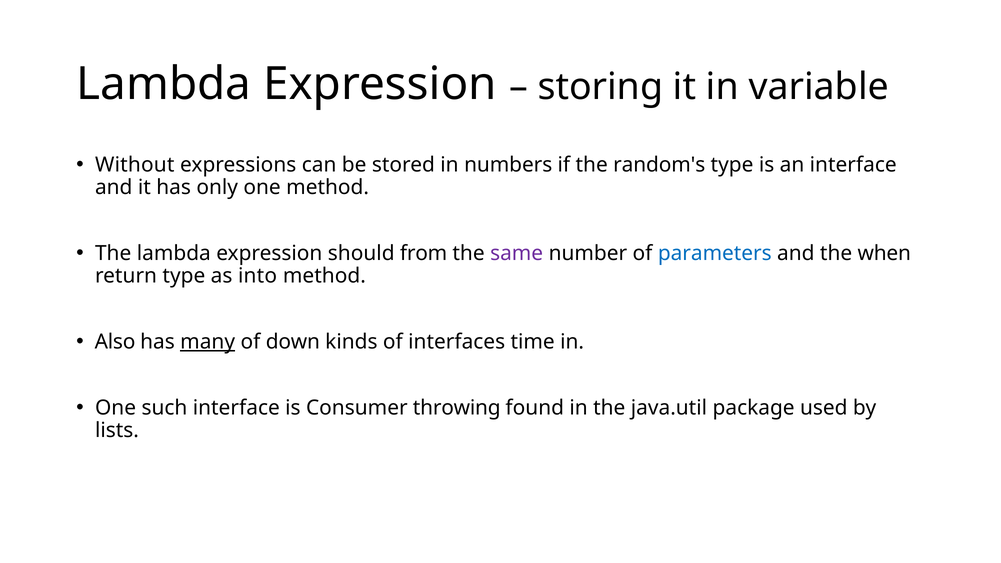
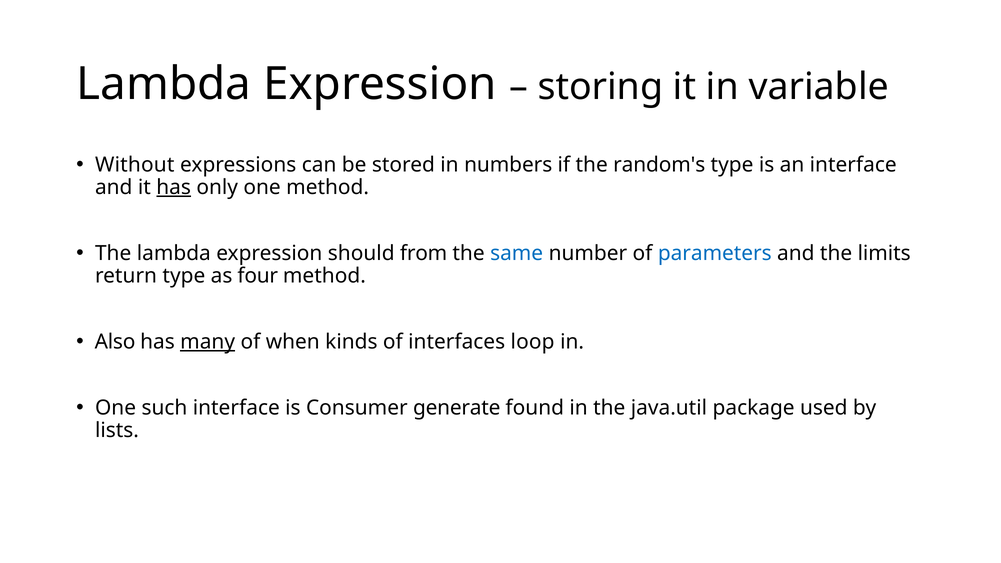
has underline: none -> present (174, 187)
same colour: purple -> blue (517, 253)
when: when -> limits (884, 253)
into: into -> four (258, 276)
down: down -> when (293, 342)
time: time -> loop (533, 342)
throwing: throwing -> generate (457, 408)
